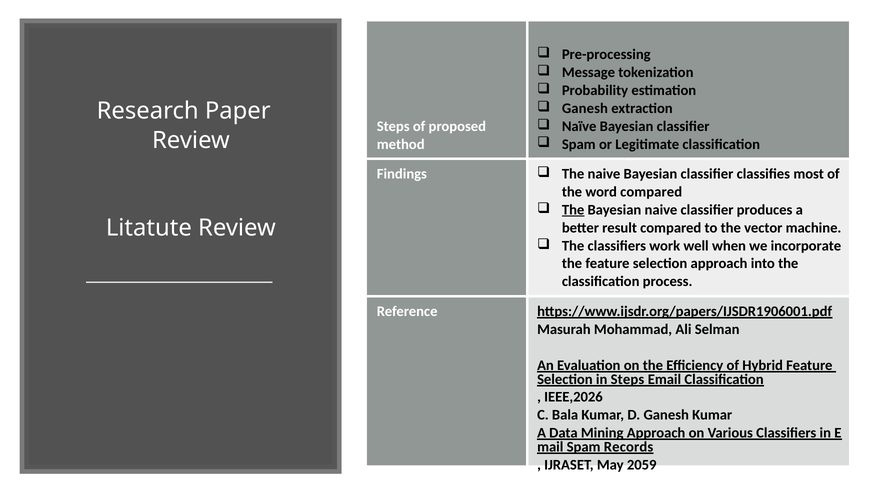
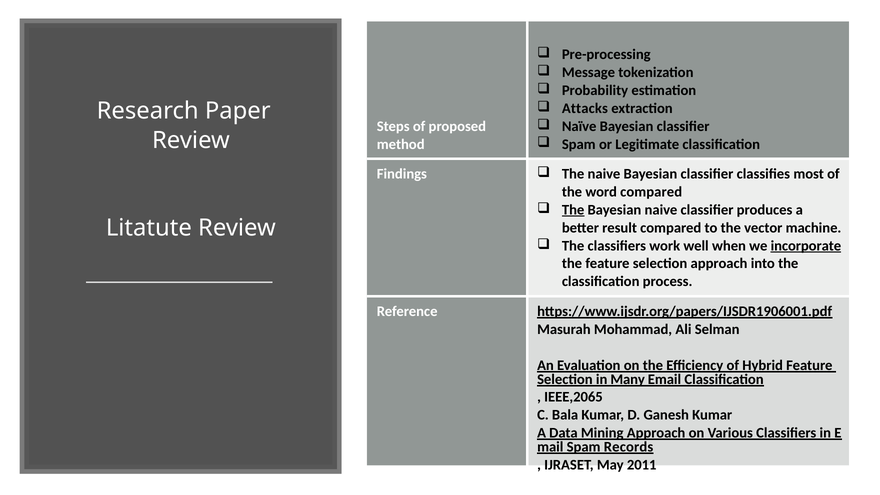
Ganesh: Ganesh -> Attacks (585, 108)
incorporate underline: none -> present (806, 246)
in Steps: Steps -> Many (628, 379)
IEEE,2026: IEEE,2026 -> IEEE,2065 (573, 397)
2059: 2059 -> 2011 (642, 465)
